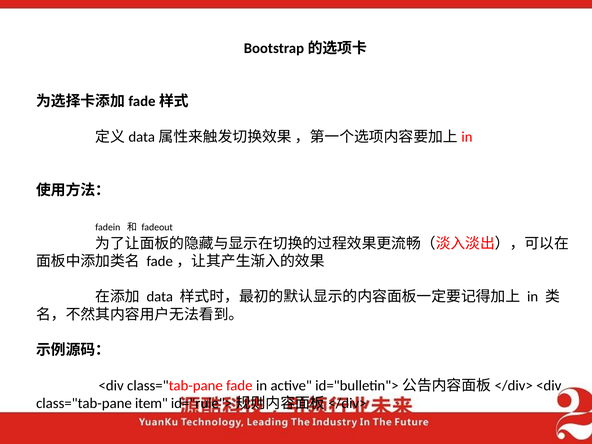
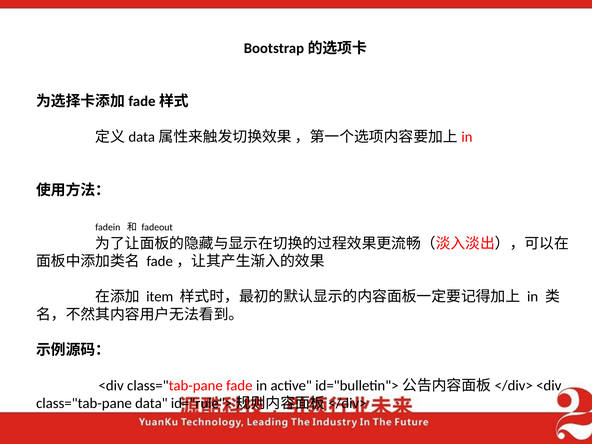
data: data -> item (160, 297)
item: item -> data (151, 403)
